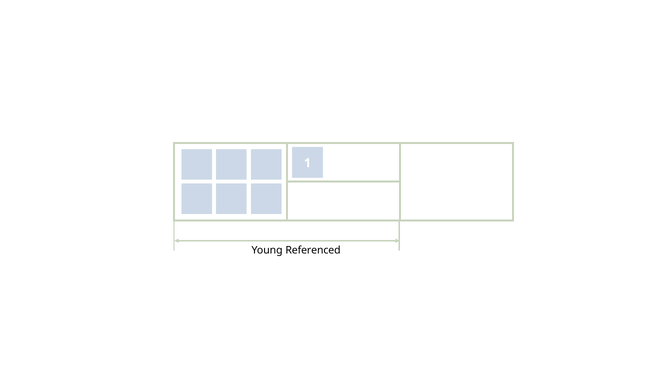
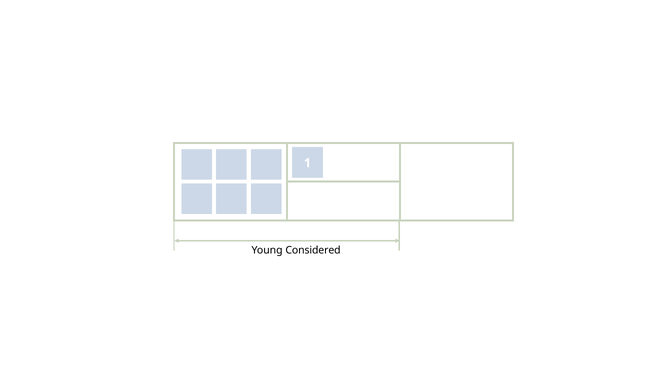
Referenced: Referenced -> Considered (313, 251)
